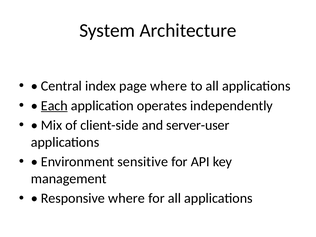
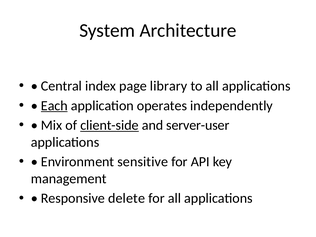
page where: where -> library (169, 86)
client-side underline: none -> present (110, 125)
Responsive where: where -> delete (127, 198)
